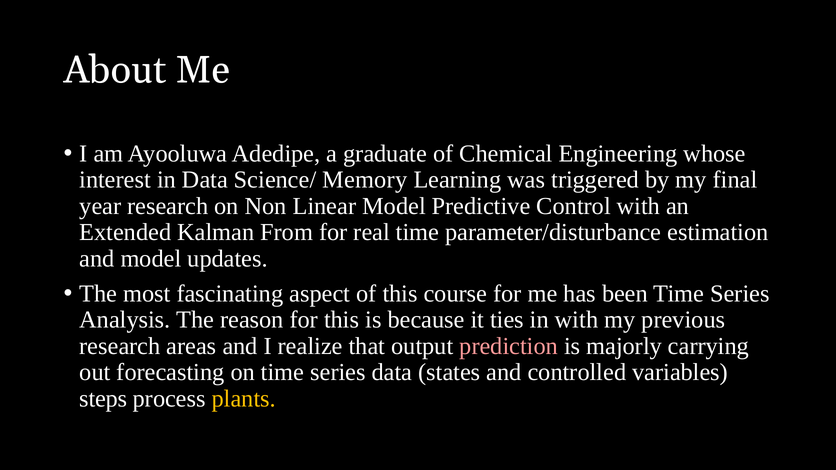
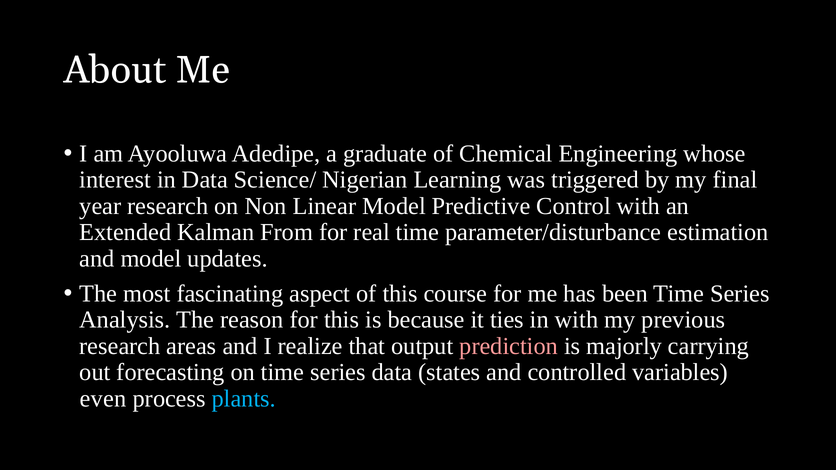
Memory: Memory -> Nigerian (365, 180)
steps: steps -> even (103, 399)
plants colour: yellow -> light blue (244, 399)
